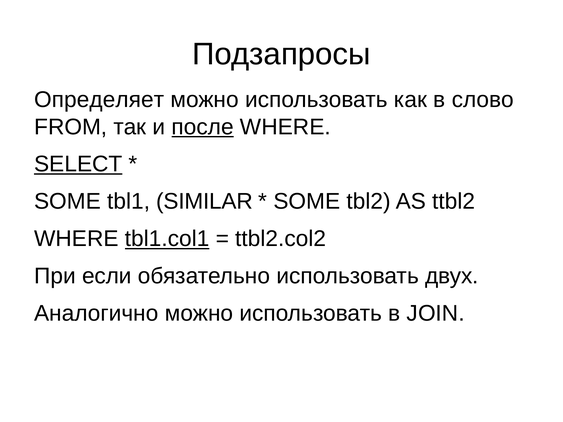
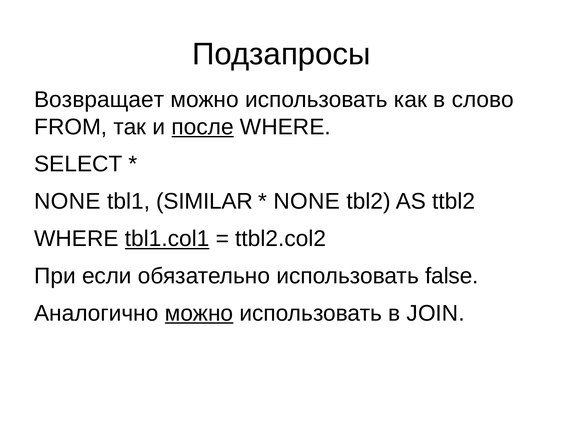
Определяет: Определяет -> Возвращает (99, 100)
SELECT underline: present -> none (78, 164)
SOME: SOME -> NONE (67, 202)
SOME: SOME -> NONE (307, 202)
двух: двух -> false (452, 276)
можно underline: none -> present (199, 314)
